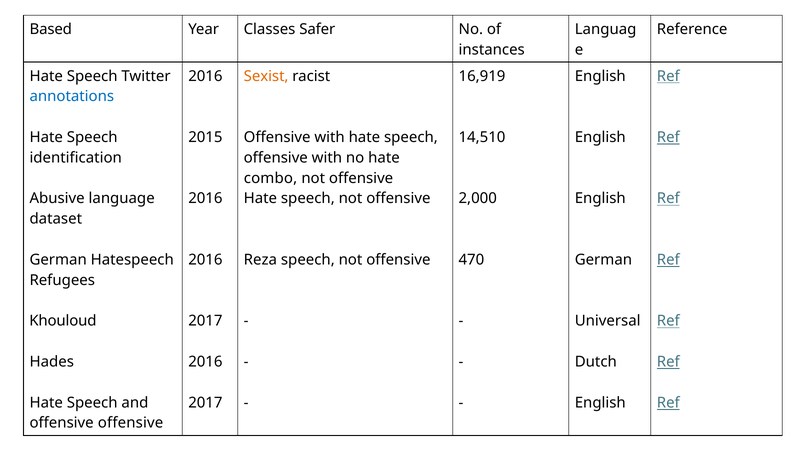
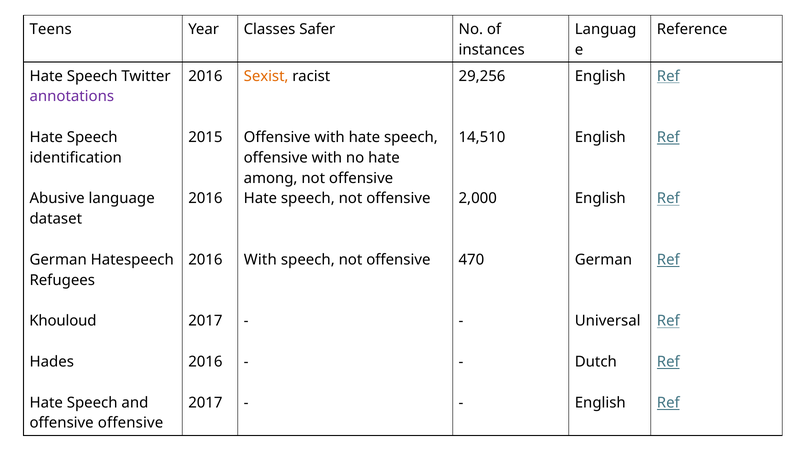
Based: Based -> Teens (51, 29)
16,919: 16,919 -> 29,256 (482, 76)
annotations colour: blue -> purple (72, 96)
combo: combo -> among (271, 178)
Reza: Reza -> With (260, 260)
